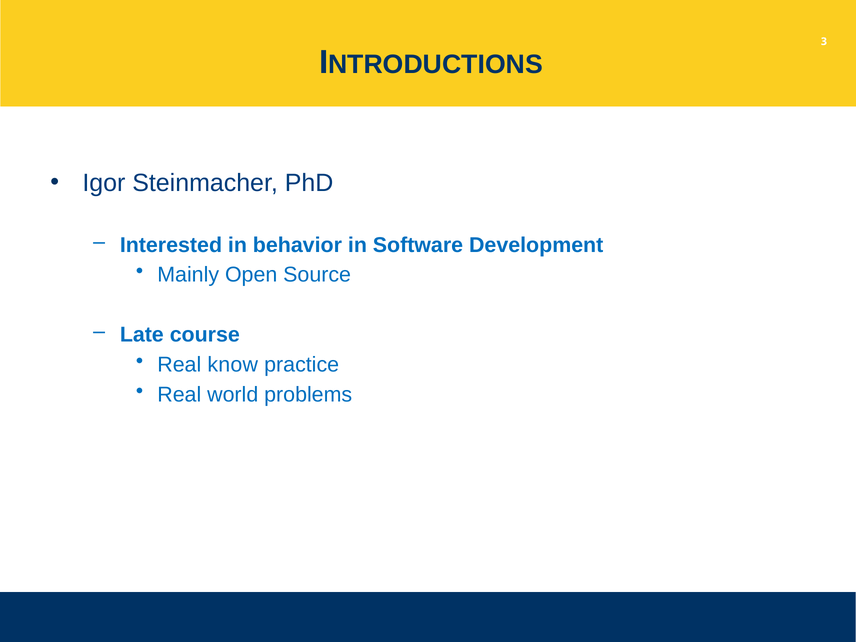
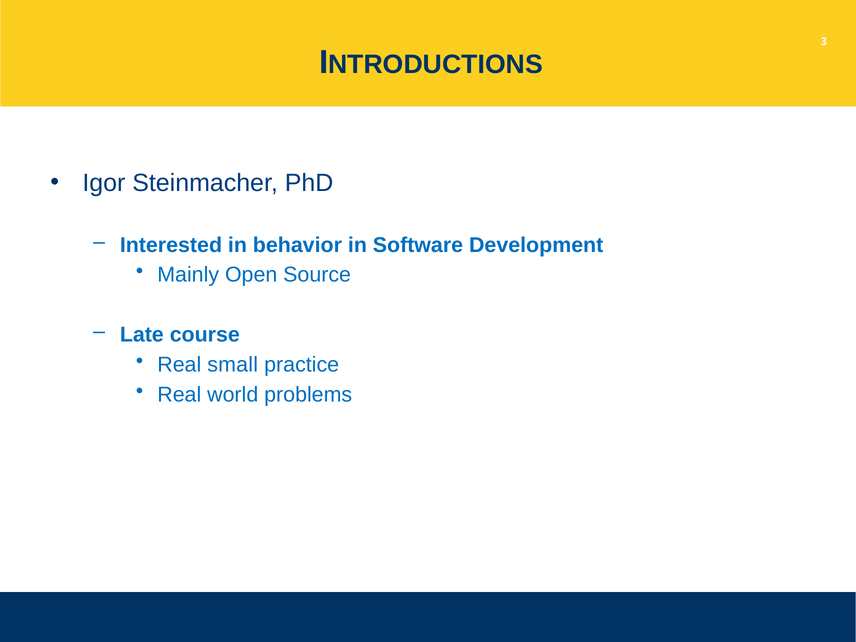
know: know -> small (233, 365)
